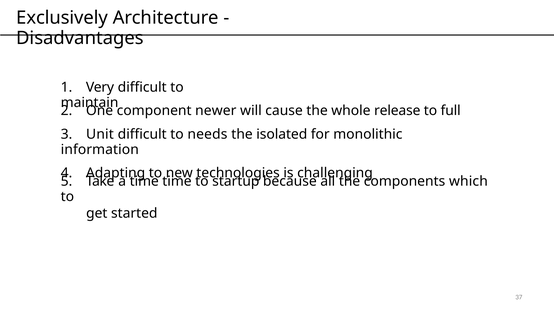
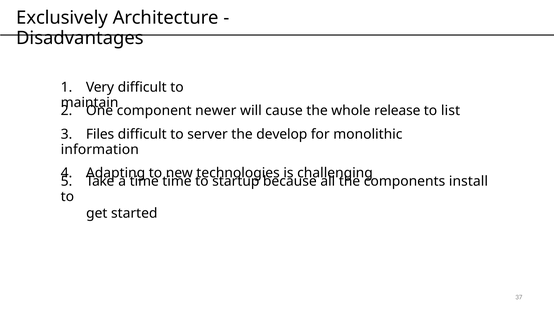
full: full -> list (451, 111)
Unit: Unit -> Files (100, 134)
needs: needs -> server (208, 134)
isolated: isolated -> develop (282, 134)
which: which -> install (468, 181)
